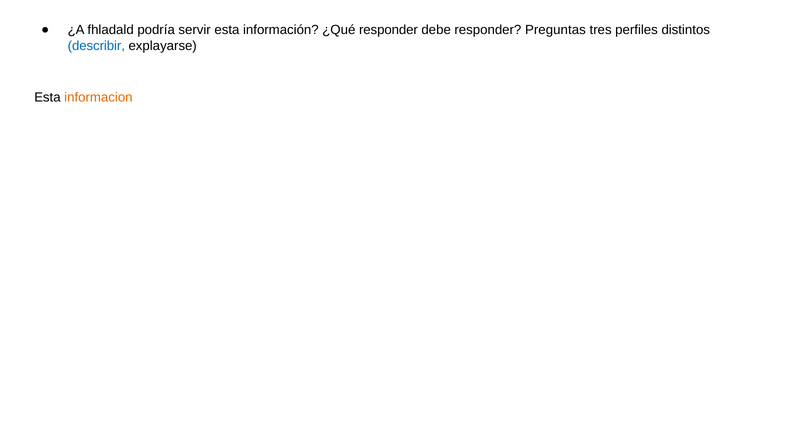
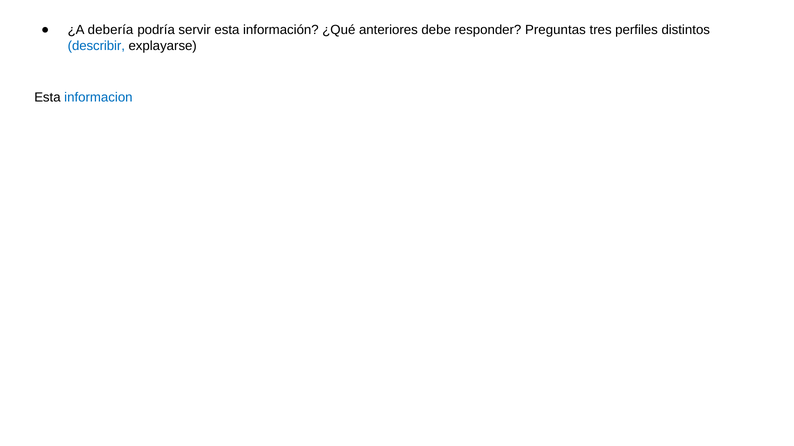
fhladald: fhladald -> debería (111, 30)
¿Qué responder: responder -> anteriores (388, 30)
informacion colour: orange -> blue (98, 97)
